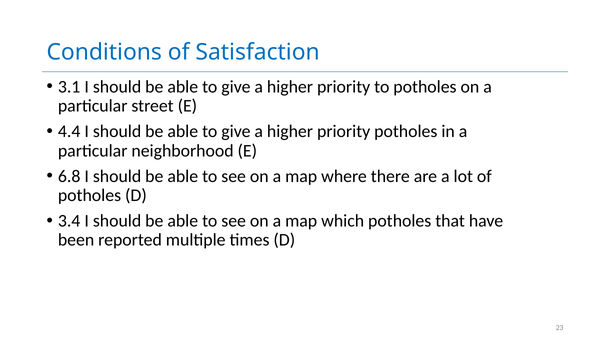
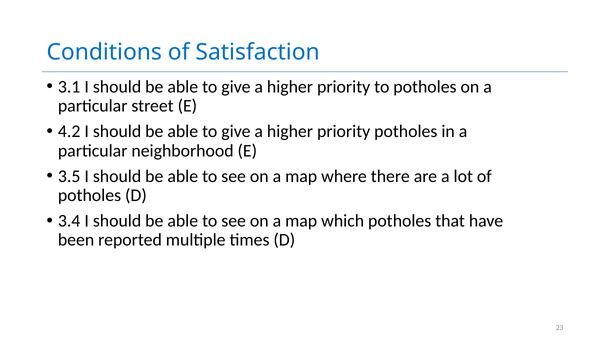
4.4: 4.4 -> 4.2 (69, 132)
6.8: 6.8 -> 3.5 (69, 176)
